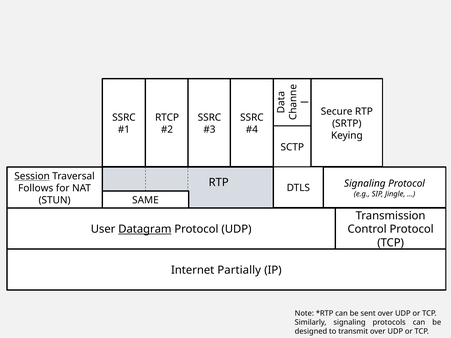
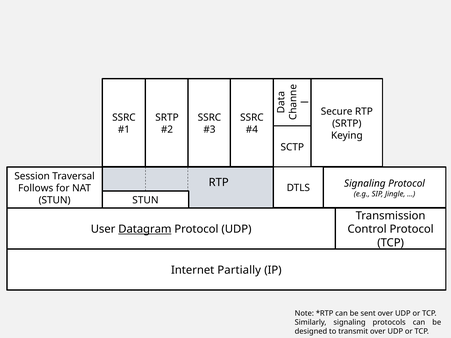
RTCP: RTCP -> SRTP (167, 118)
Session underline: present -> none (32, 176)
SAME: SAME -> STUN (145, 200)
